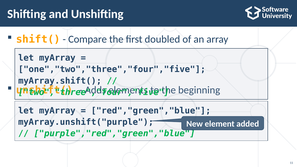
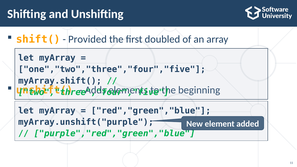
Compare: Compare -> Provided (87, 39)
